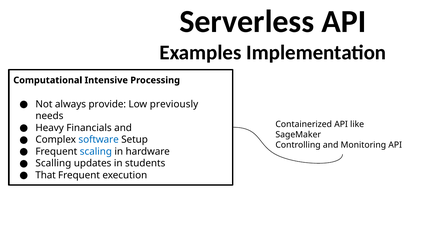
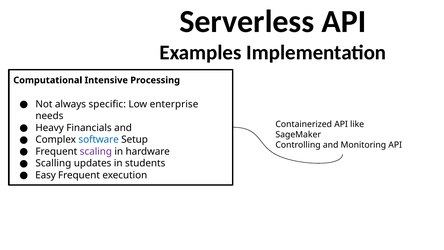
provide: provide -> specific (107, 104)
previously: previously -> enterprise (174, 104)
scaling colour: blue -> purple (96, 151)
That: That -> Easy (46, 175)
